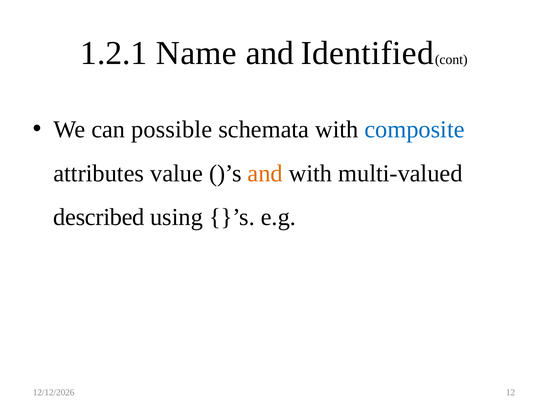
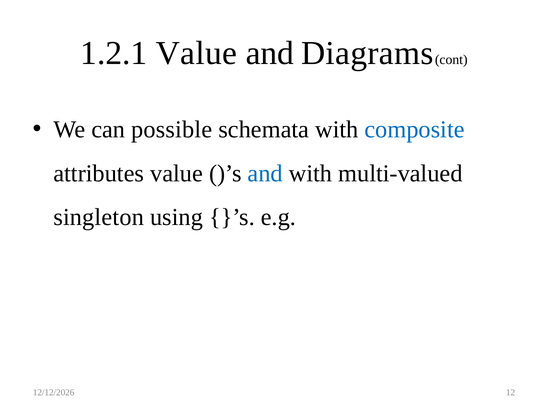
1.2.1 Name: Name -> Value (196, 53)
Identified: Identified -> Diagrams (367, 53)
and colour: orange -> blue (265, 173)
described: described -> singleton (99, 217)
